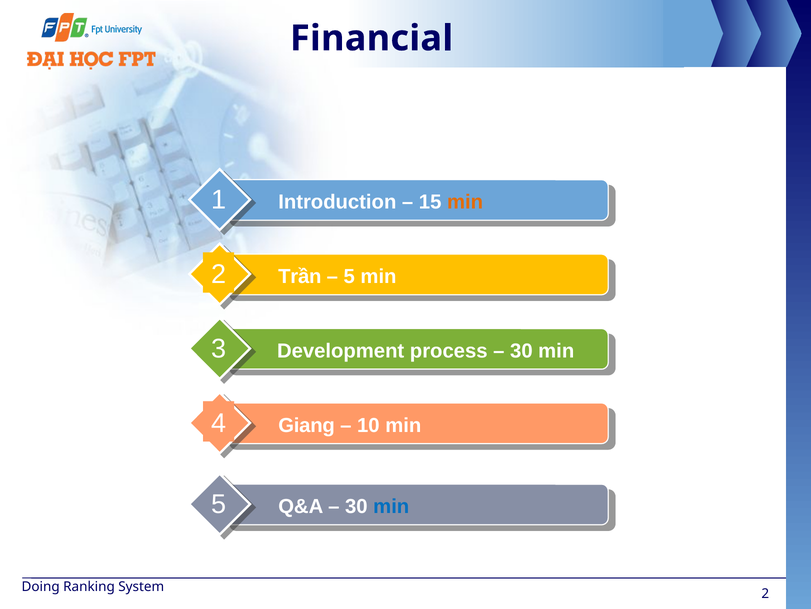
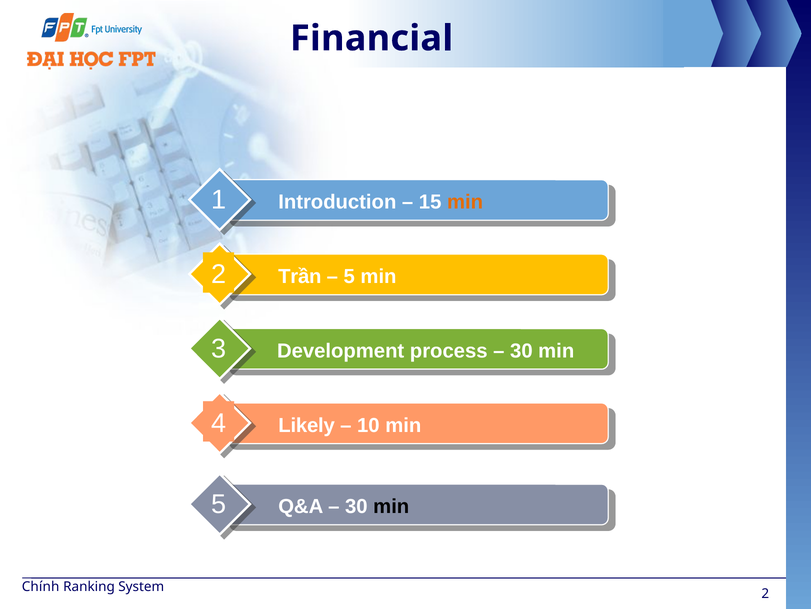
Giang: Giang -> Likely (307, 425)
min colour: blue -> black (391, 506)
Doing: Doing -> Chính (41, 586)
